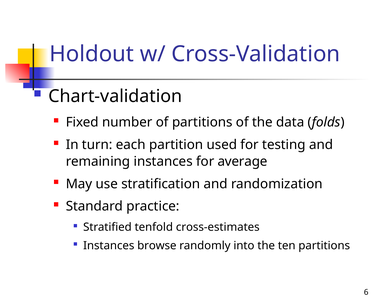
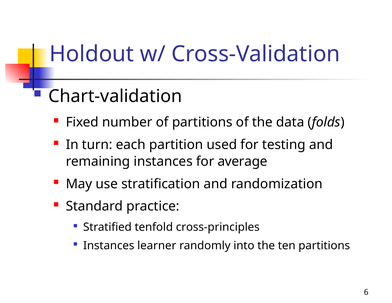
cross-estimates: cross-estimates -> cross-principles (218, 227)
browse: browse -> learner (157, 246)
